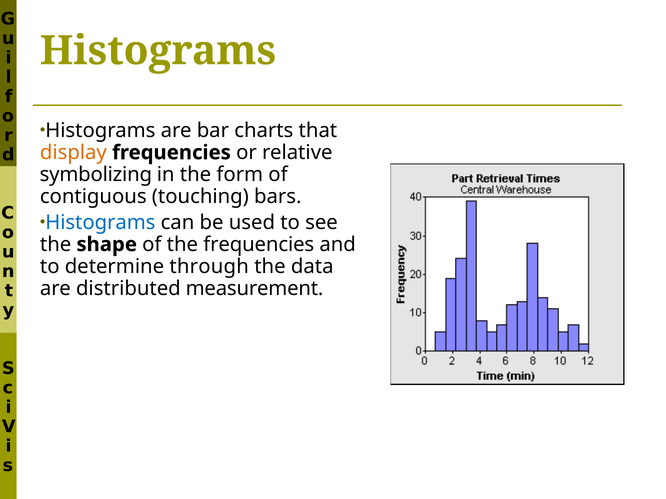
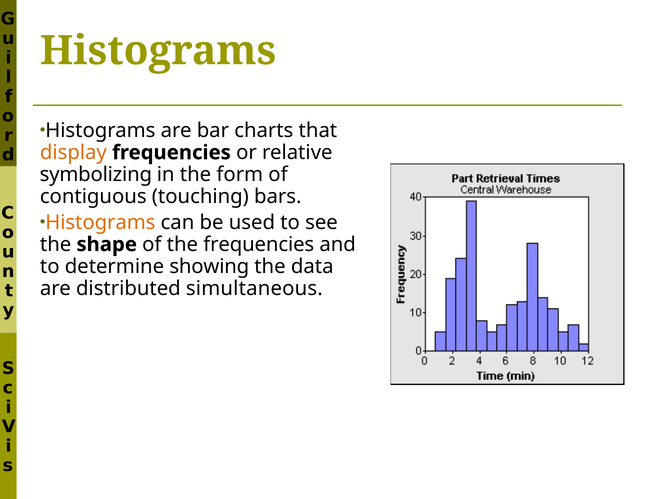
Histograms colour: blue -> orange (100, 223)
through: through -> showing (209, 267)
measurement: measurement -> simultaneous (254, 289)
